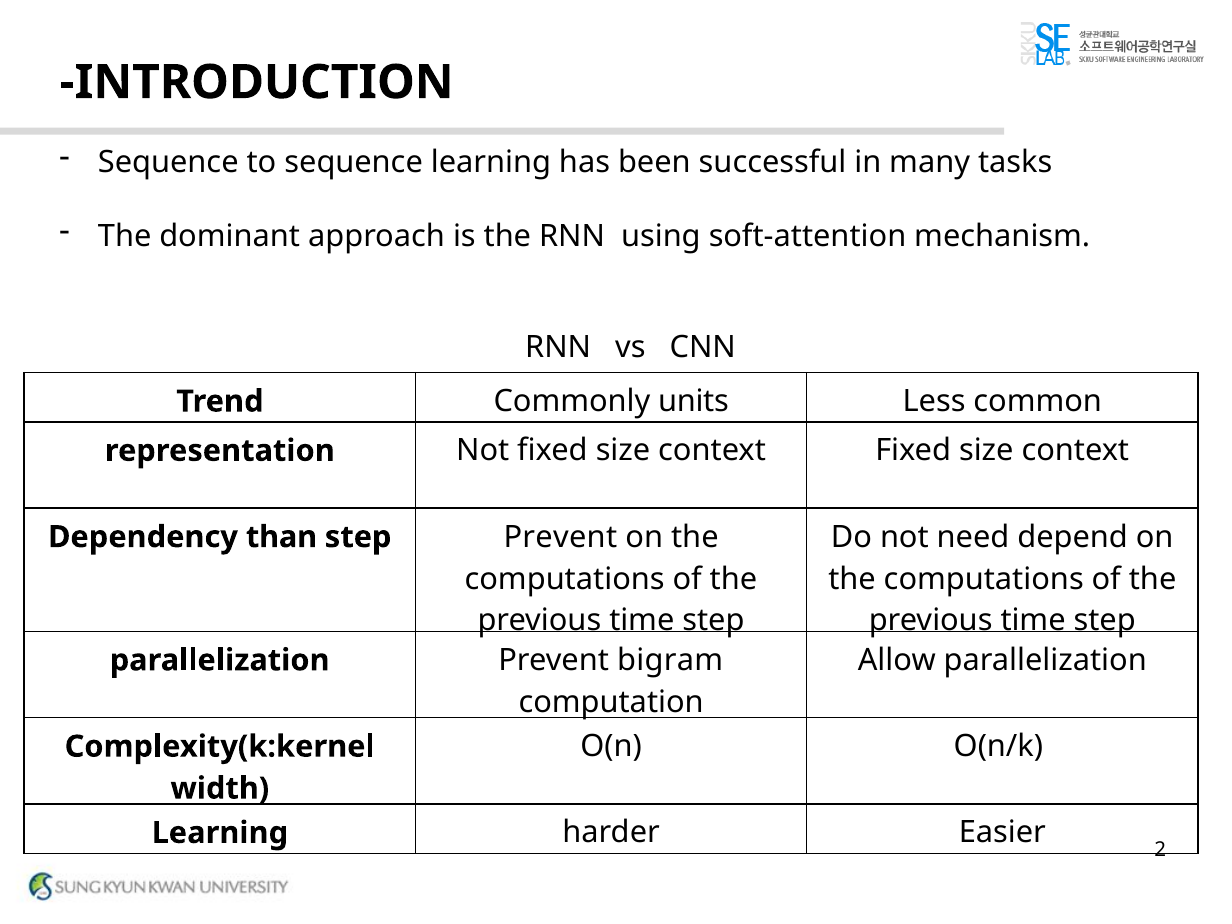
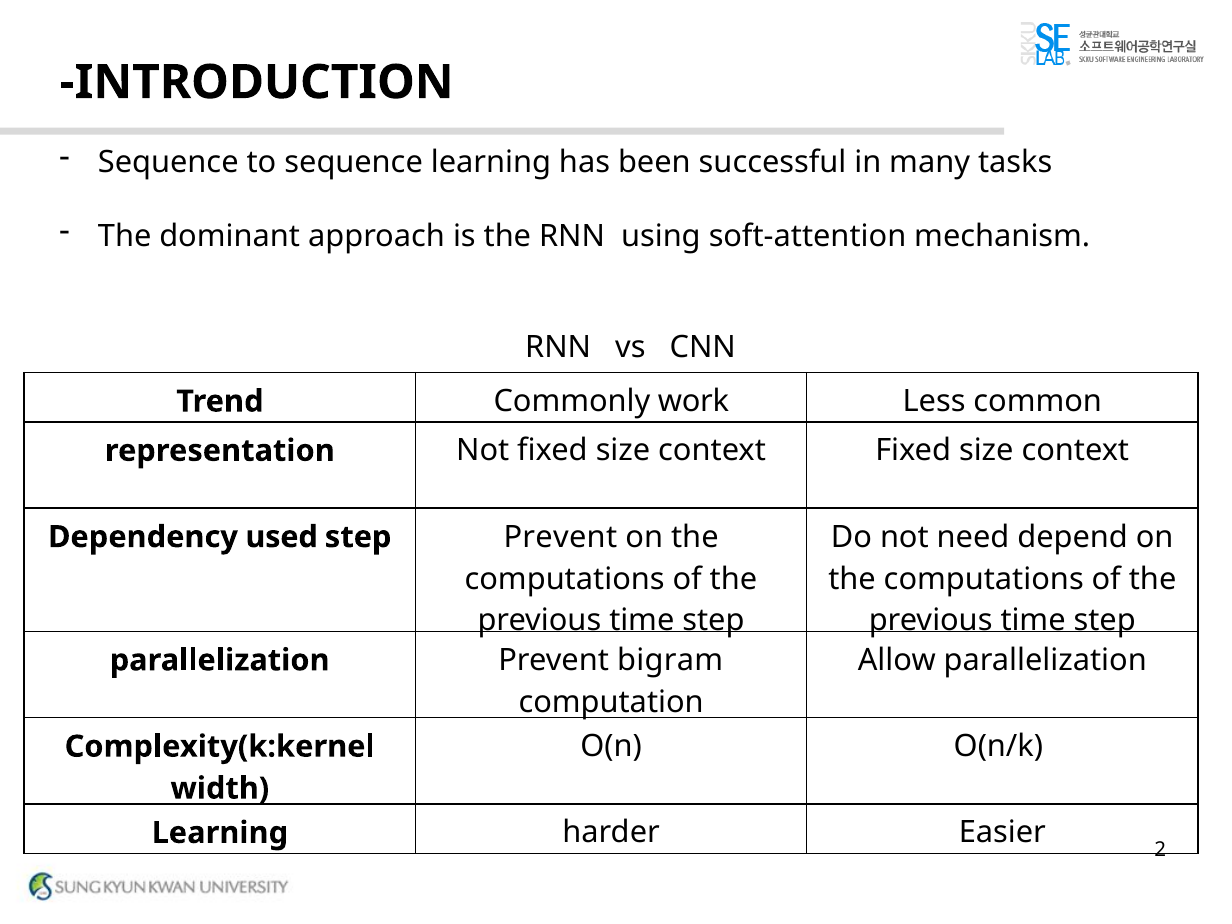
units: units -> work (693, 401)
than: than -> used (282, 537)
